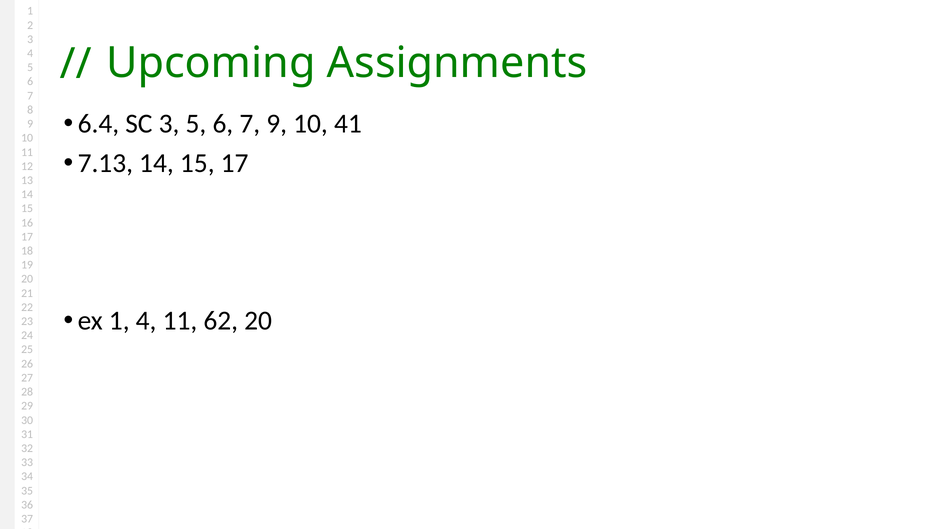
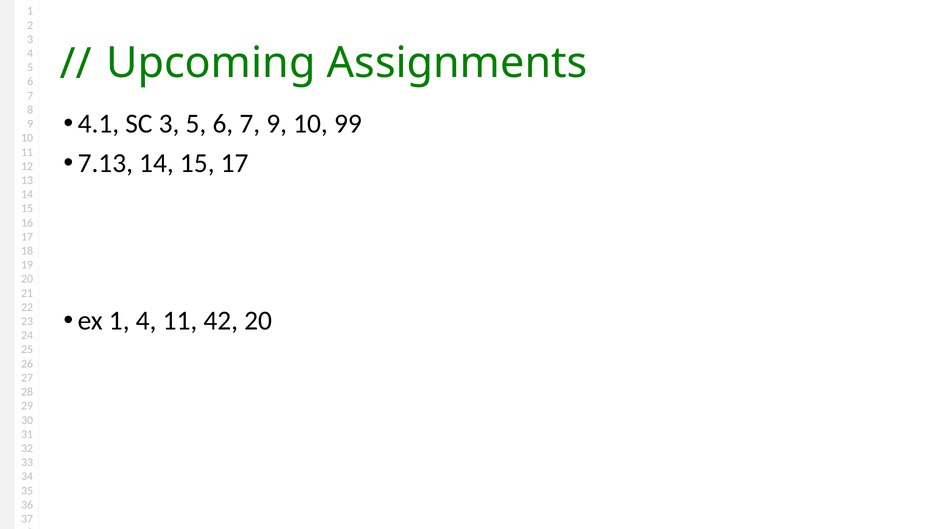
6.4: 6.4 -> 4.1 (98, 124)
41: 41 -> 99 (348, 124)
62: 62 -> 42 (221, 321)
